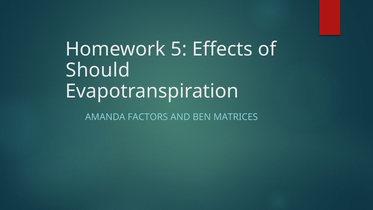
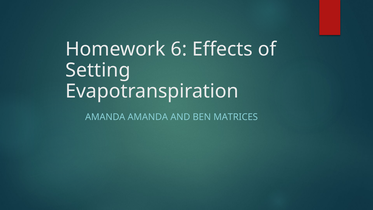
5: 5 -> 6 (179, 49)
Should: Should -> Setting (98, 70)
AMANDA FACTORS: FACTORS -> AMANDA (148, 117)
